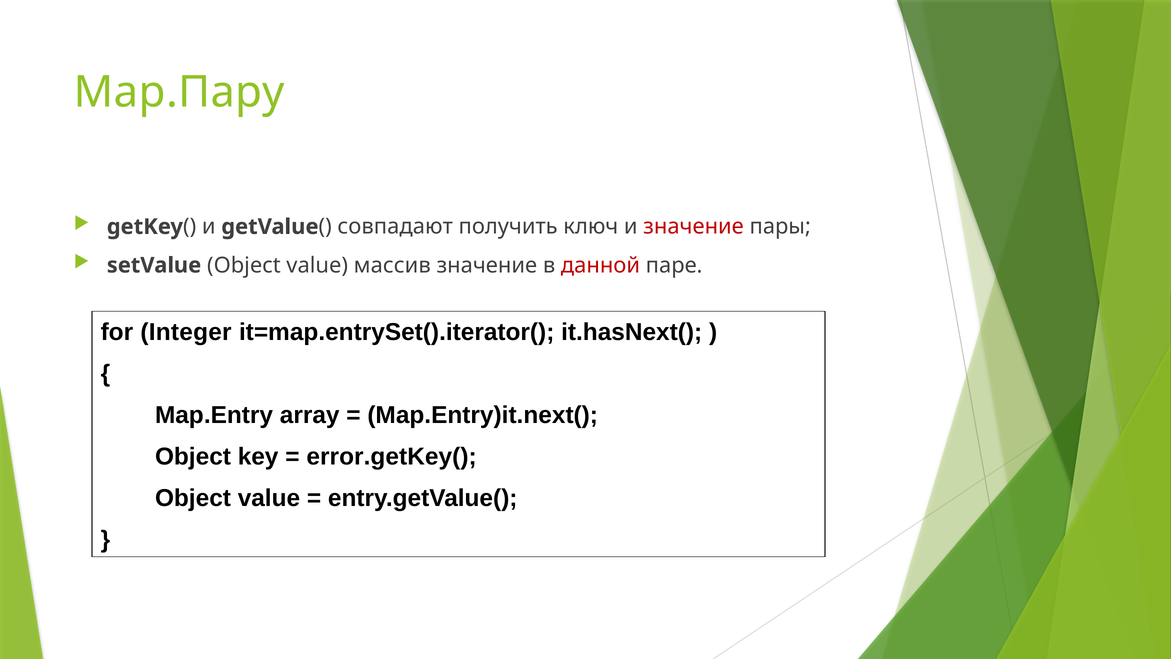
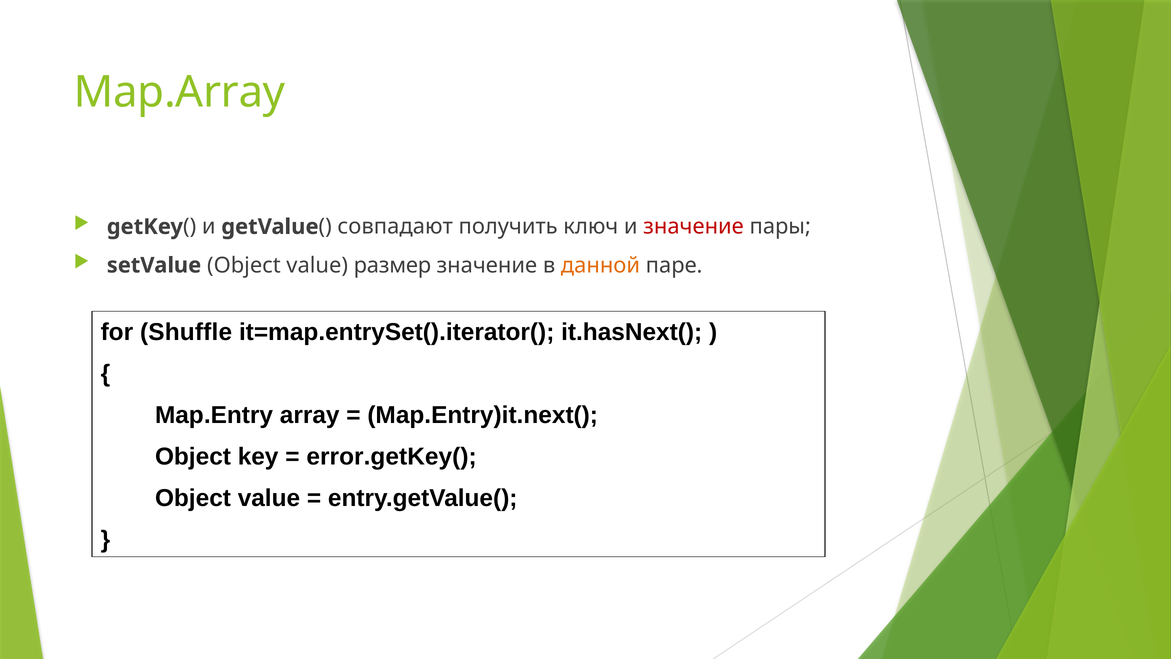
Map.Пару: Map.Пару -> Map.Array (180, 92)
массив: массив -> размер (392, 265)
данной colour: red -> orange (600, 265)
Integer: Integer -> Shuffle (186, 332)
